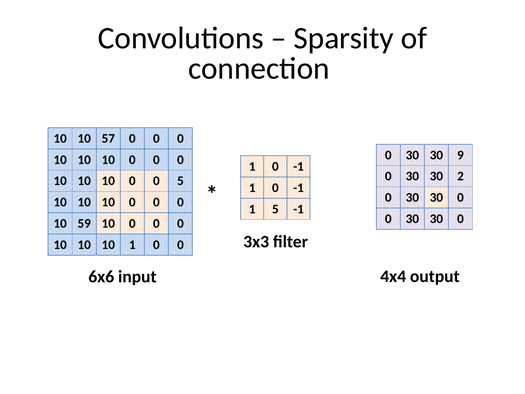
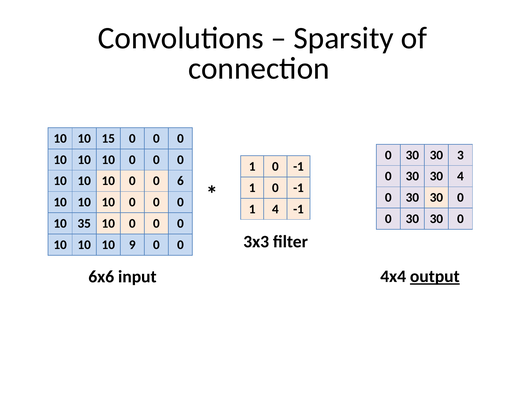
57: 57 -> 15 (108, 138)
9: 9 -> 3 (460, 155)
30 2: 2 -> 4 (460, 176)
0 5: 5 -> 6 (180, 181)
1 5: 5 -> 4 (275, 209)
59: 59 -> 35 (84, 223)
10 1: 1 -> 9 (132, 245)
output underline: none -> present (435, 276)
